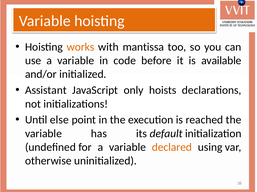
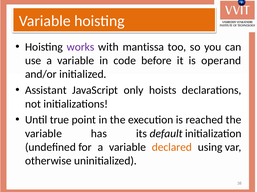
works colour: orange -> purple (81, 47)
available: available -> operand (221, 61)
else: else -> true (59, 120)
